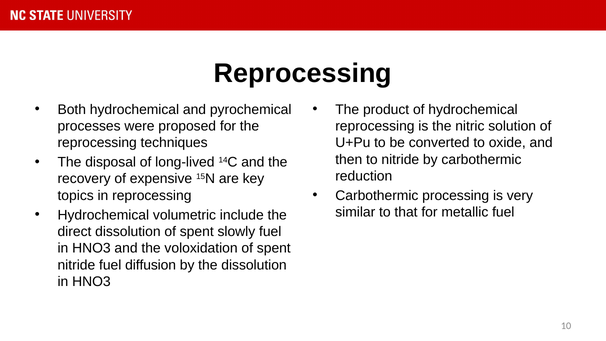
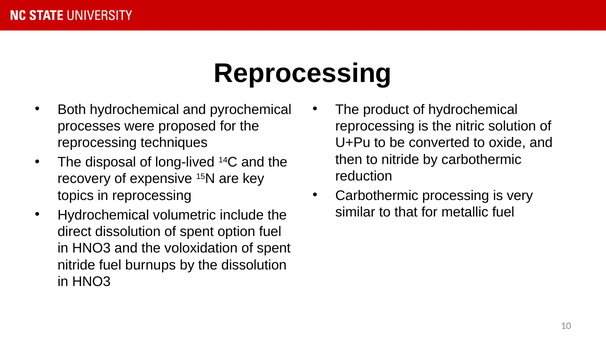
slowly: slowly -> option (236, 232)
diffusion: diffusion -> burnups (151, 265)
